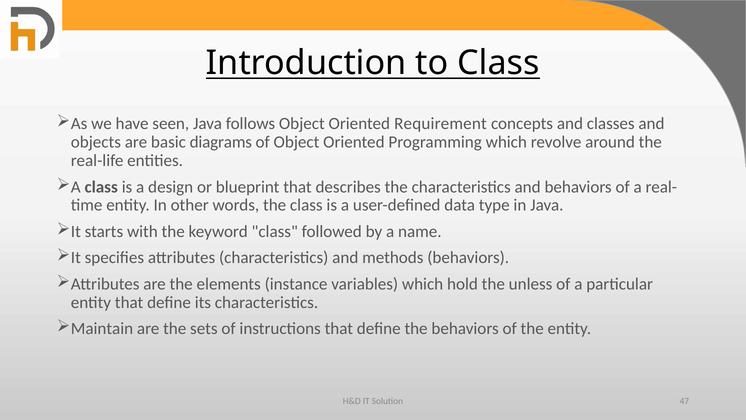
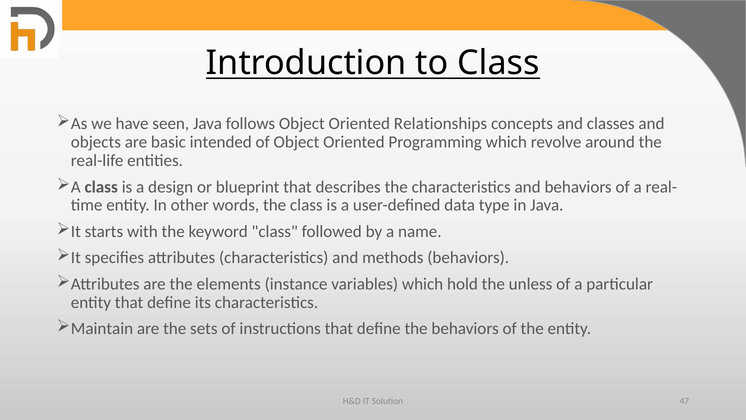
Requirement: Requirement -> Relationships (441, 124)
diagrams: diagrams -> intended (221, 142)
